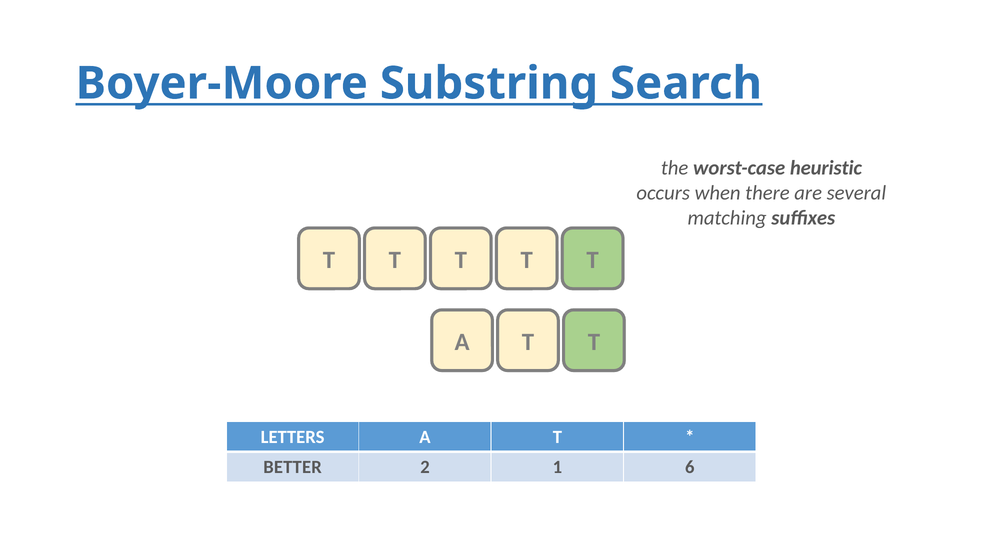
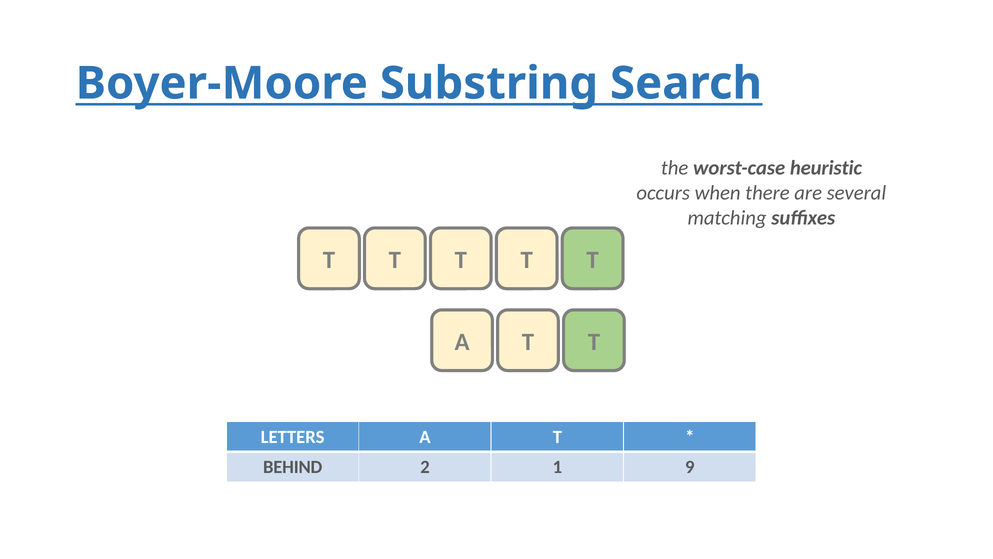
BETTER: BETTER -> BEHIND (293, 467)
6: 6 -> 9 (690, 467)
